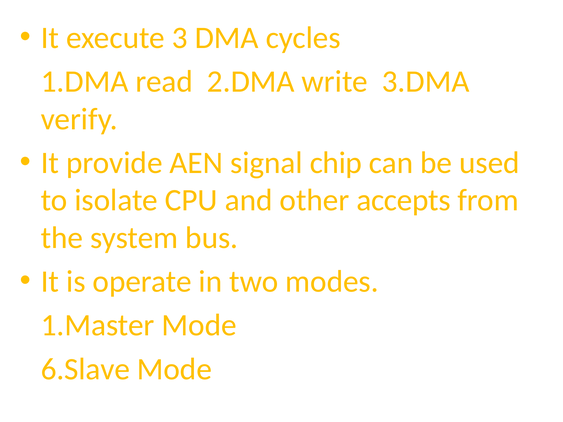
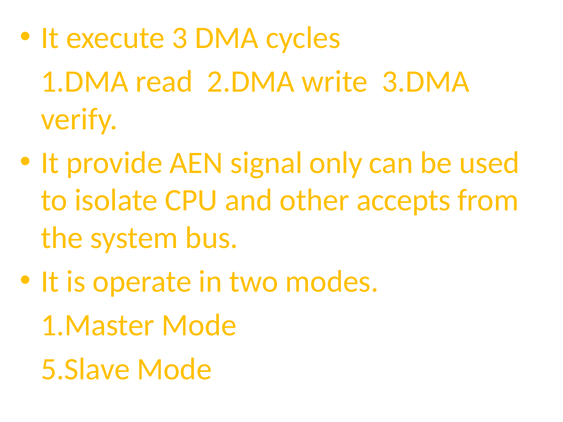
chip: chip -> only (336, 163)
6.Slave: 6.Slave -> 5.Slave (85, 369)
